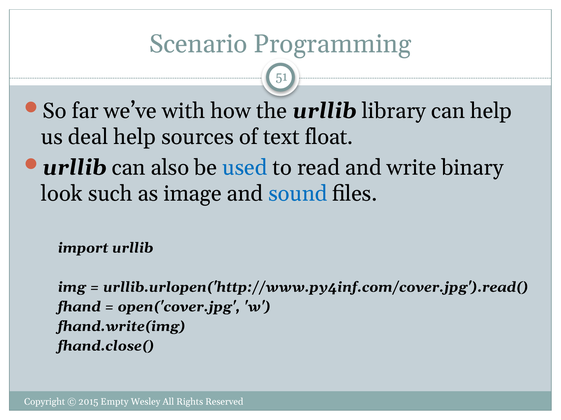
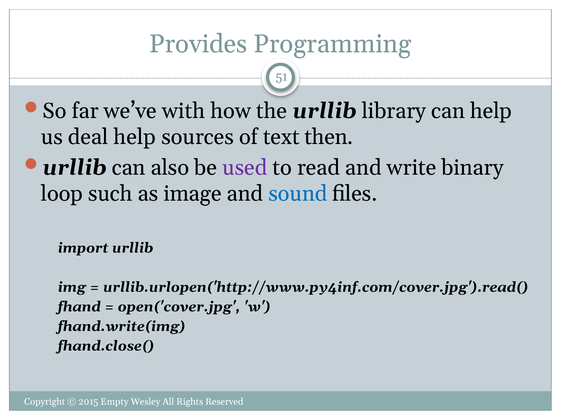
Scenario: Scenario -> Provides (198, 44)
float: float -> then (329, 137)
used colour: blue -> purple (245, 168)
look: look -> loop (62, 194)
